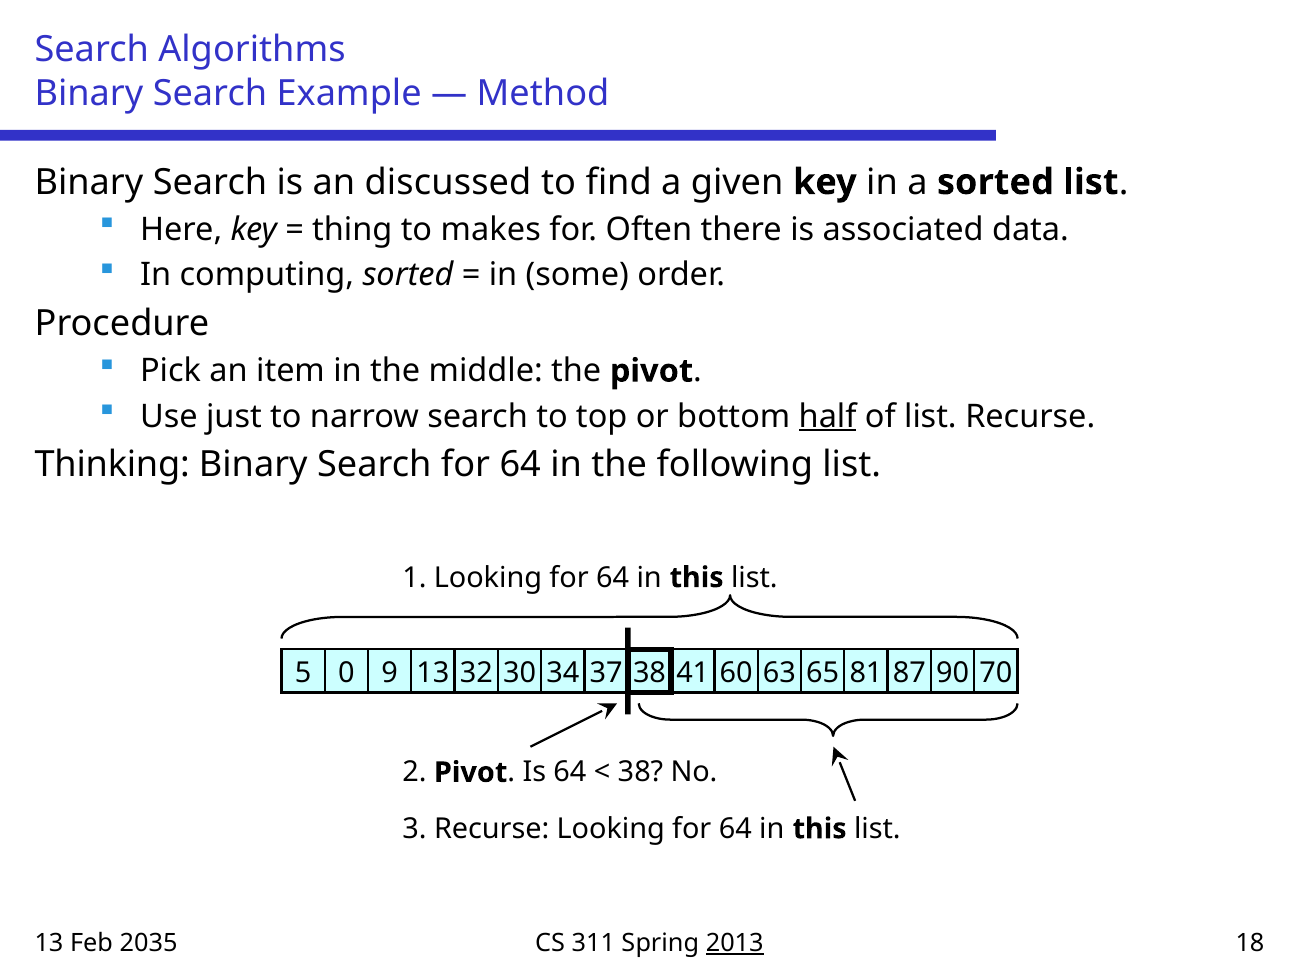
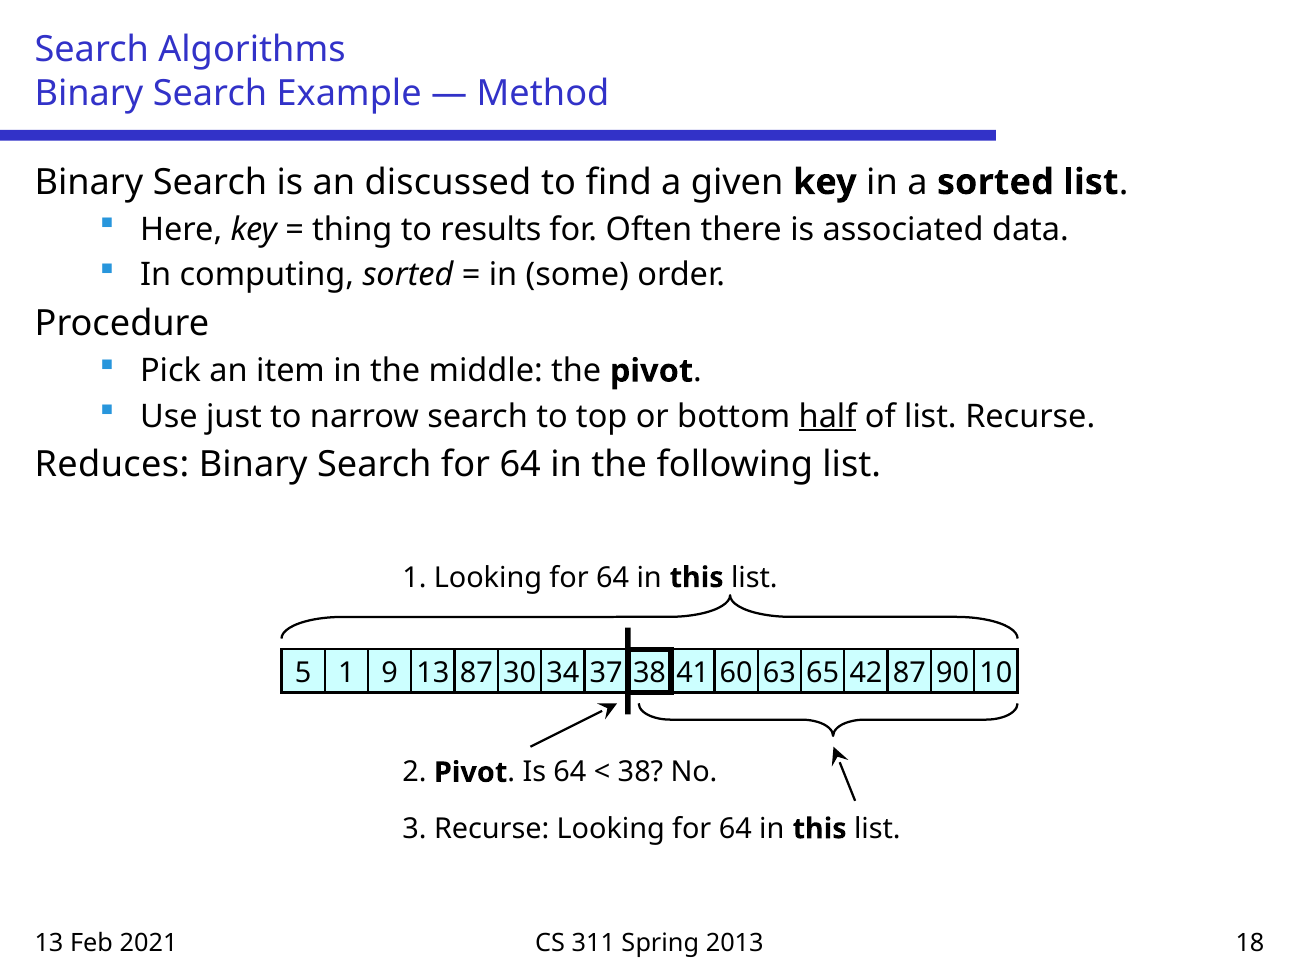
makes: makes -> results (491, 230)
Thinking: Thinking -> Reduces (112, 465)
5 0: 0 -> 1 (346, 673)
13 32: 32 -> 87 (476, 673)
81: 81 -> 42 (866, 673)
70: 70 -> 10 (996, 673)
2035: 2035 -> 2021 (149, 944)
2013 underline: present -> none (735, 944)
